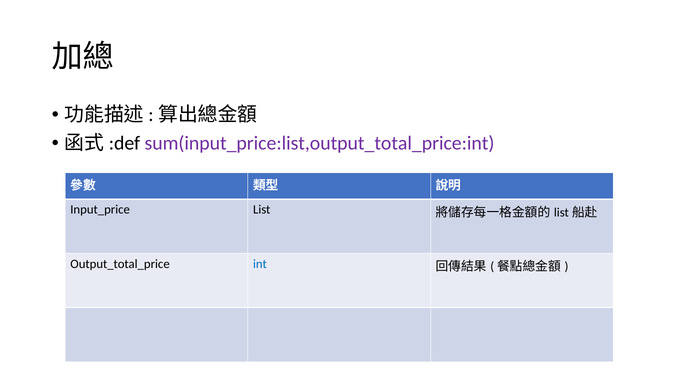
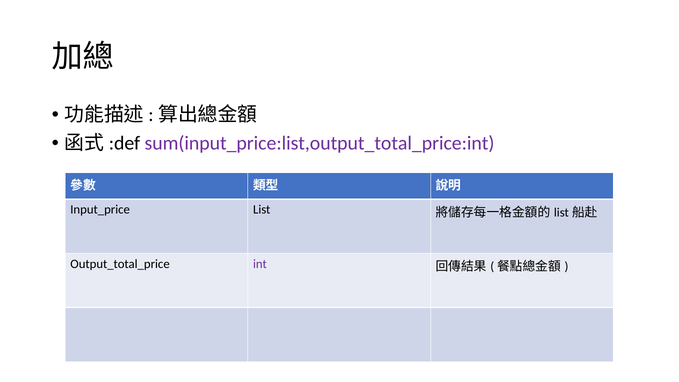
int colour: blue -> purple (260, 264)
